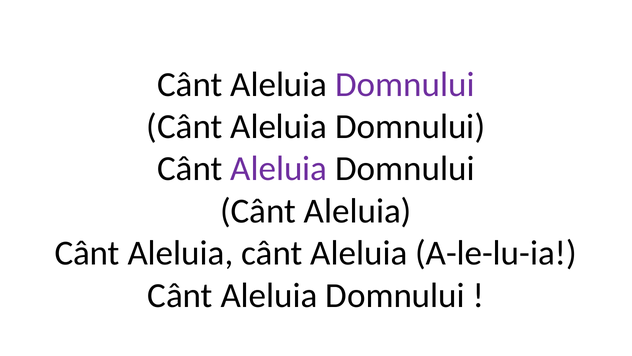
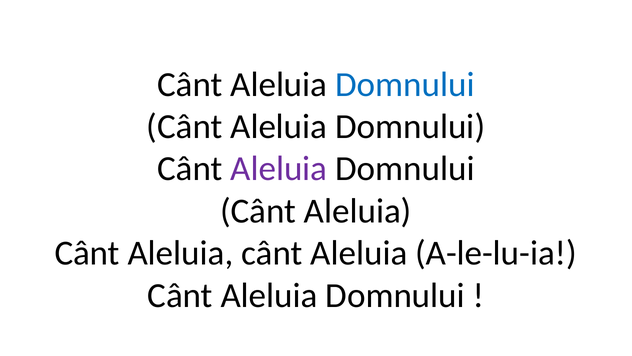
Domnului colour: purple -> blue (405, 84)
